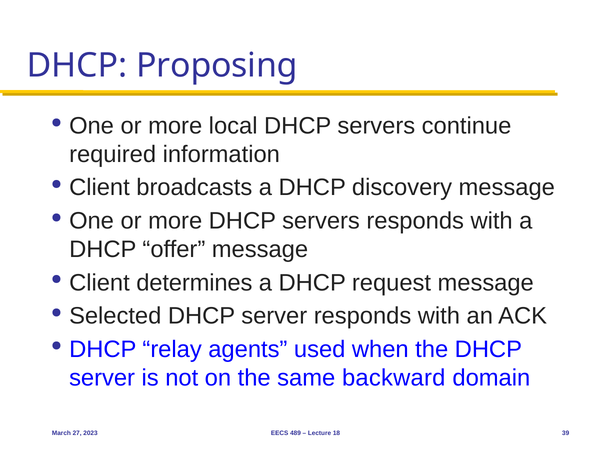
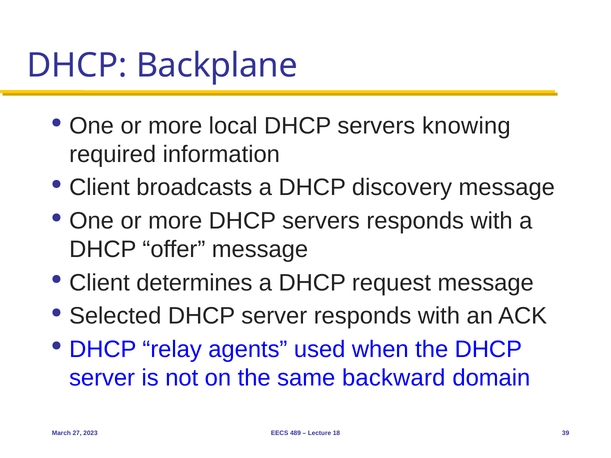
Proposing: Proposing -> Backplane (217, 65)
continue: continue -> knowing (466, 126)
